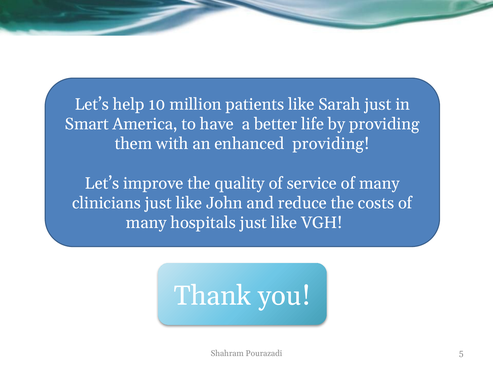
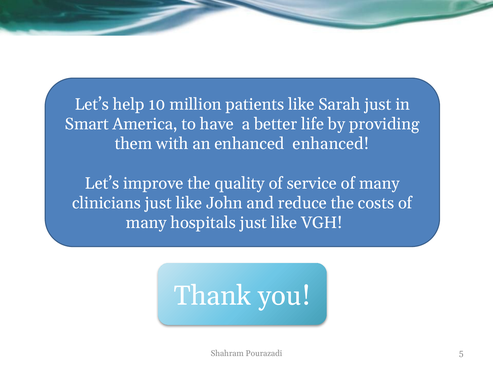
enhanced providing: providing -> enhanced (331, 144)
